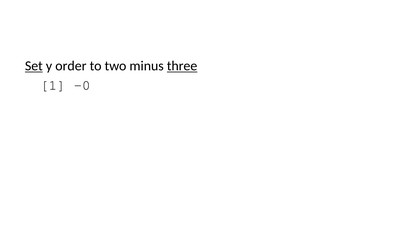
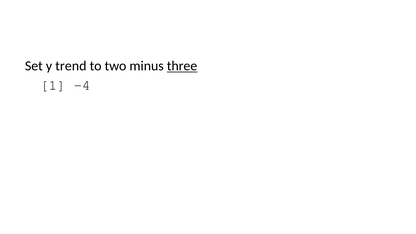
Set underline: present -> none (34, 66)
order: order -> trend (71, 66)
-0: -0 -> -4 (82, 85)
